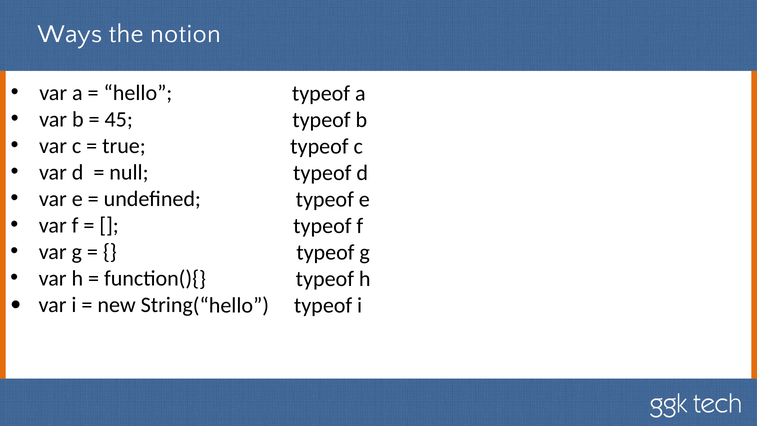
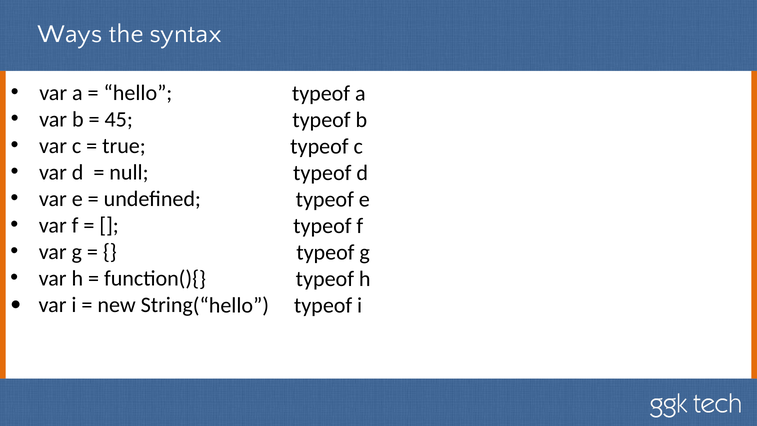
notion: notion -> syntax (186, 34)
